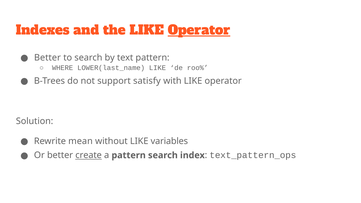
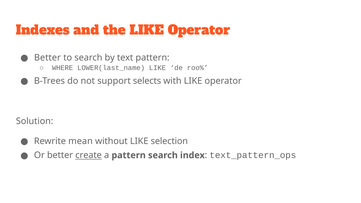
Operator underline: present -> none (199, 30)
satisfy: satisfy -> selects (147, 81)
variables: variables -> selection (169, 141)
